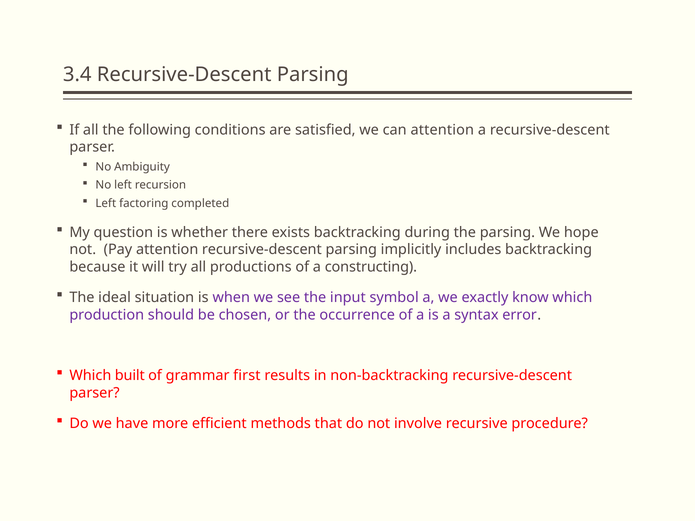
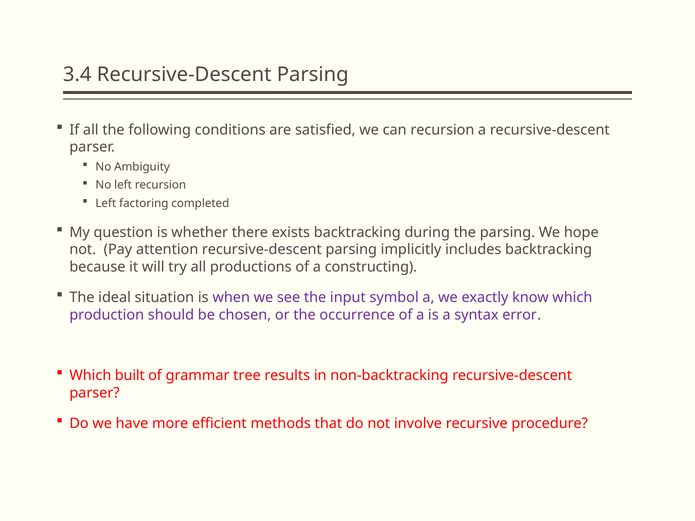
can attention: attention -> recursion (442, 130)
first: first -> tree (247, 376)
